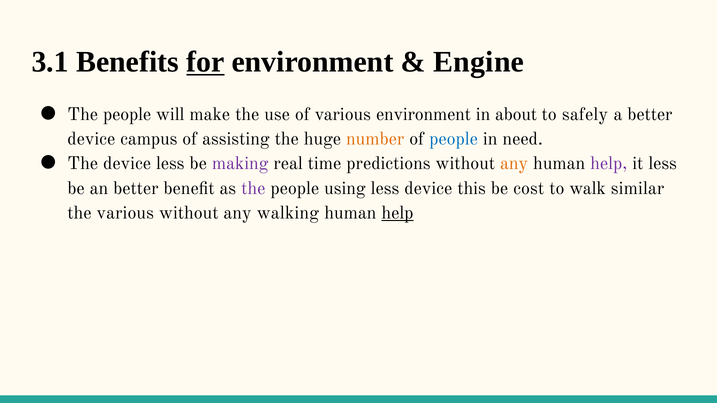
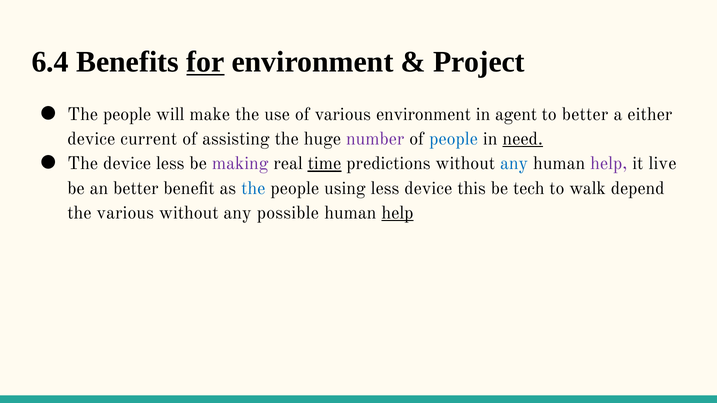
3.1: 3.1 -> 6.4 (50, 62)
Engine: Engine -> Project (479, 62)
about: about -> agent (516, 114)
to safely: safely -> better (585, 114)
a better: better -> either (650, 114)
campus: campus -> current (149, 139)
number colour: orange -> purple (375, 139)
need underline: none -> present (523, 139)
time underline: none -> present (325, 164)
any colour: orange -> blue (514, 164)
it less: less -> live (663, 164)
the colour: purple -> blue (253, 188)
cost: cost -> tech (529, 188)
similar: similar -> depend (638, 188)
walking: walking -> possible (288, 213)
